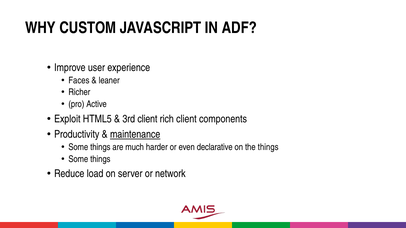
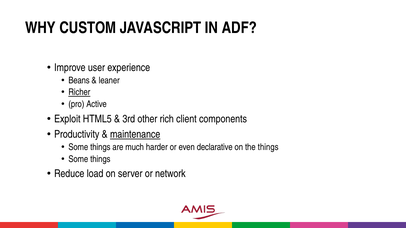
Faces: Faces -> Beans (79, 80)
Richer underline: none -> present (79, 92)
3rd client: client -> other (147, 119)
